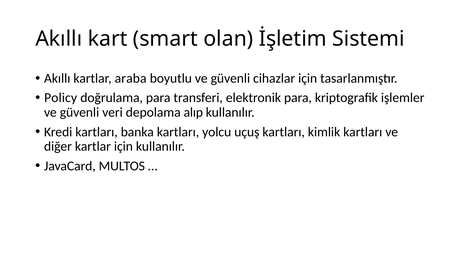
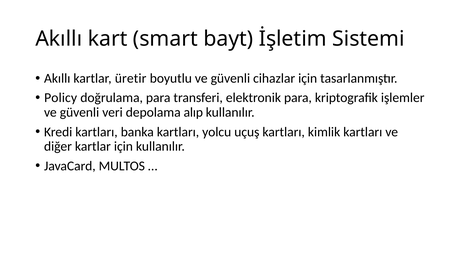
olan: olan -> bayt (228, 39)
araba: araba -> üretir (131, 78)
